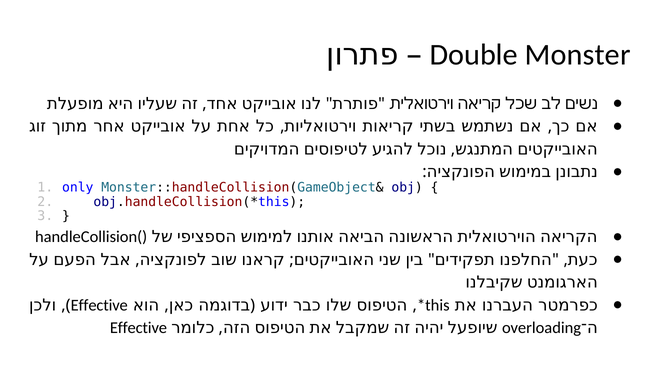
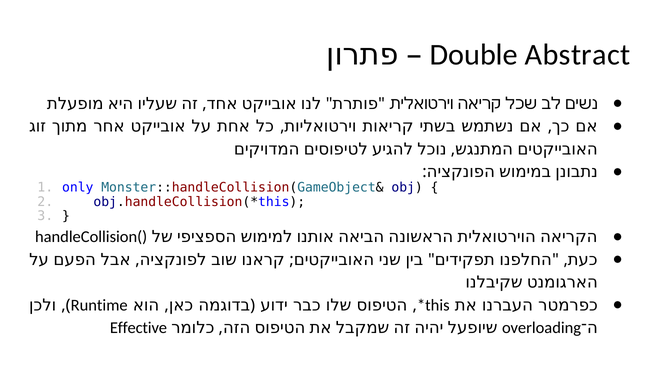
Monster: Monster -> Abstract (578, 55)
Effective: Effective -> Runtime (99, 305)
